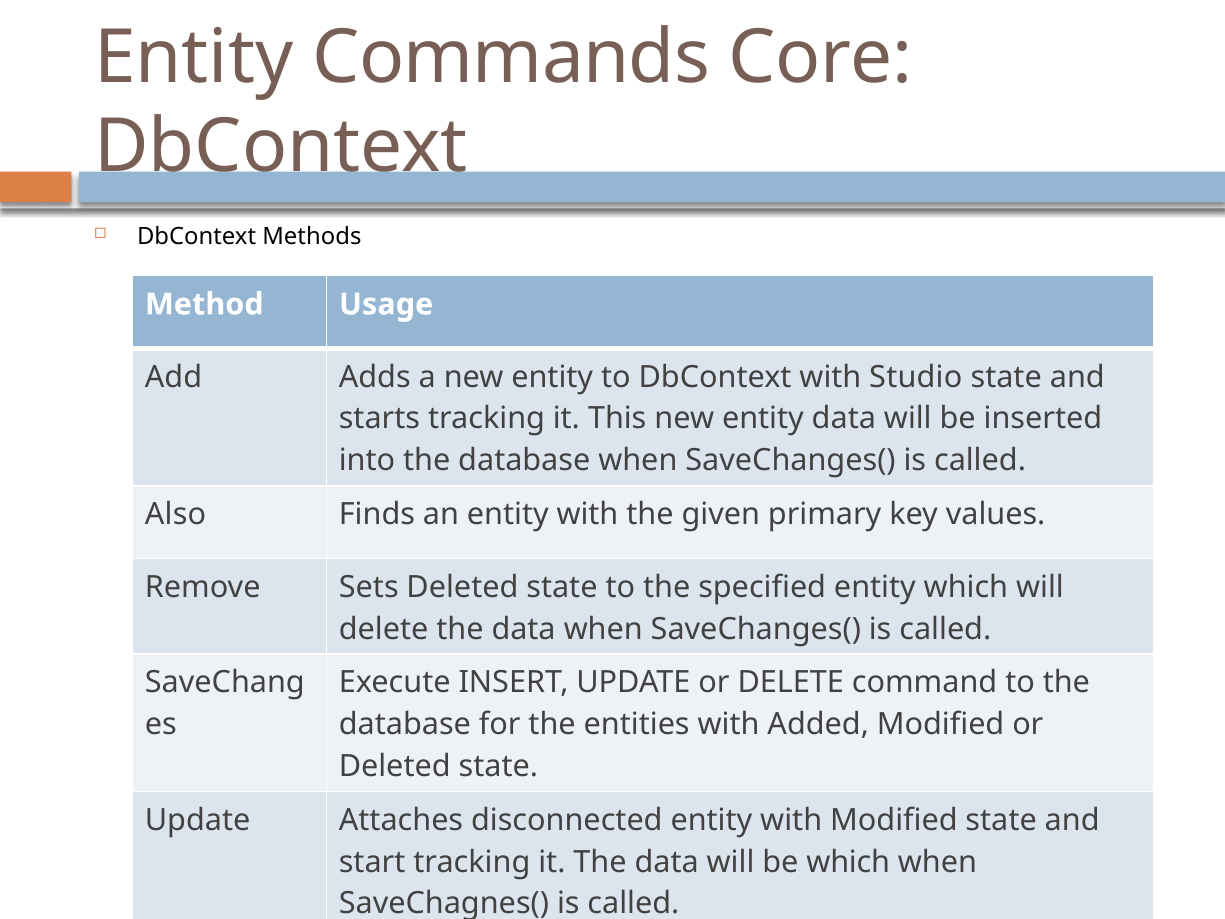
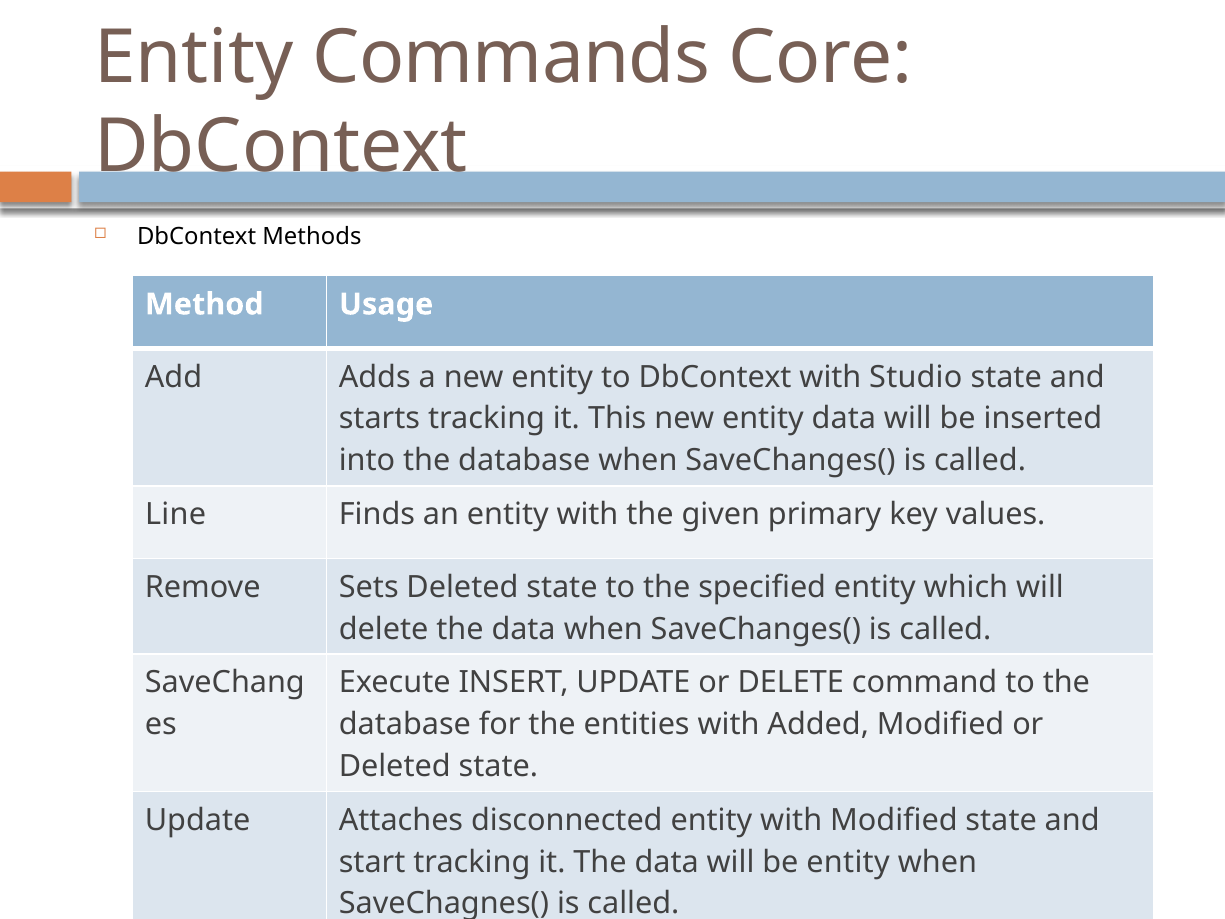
Also: Also -> Line (176, 514)
be which: which -> entity (848, 862)
